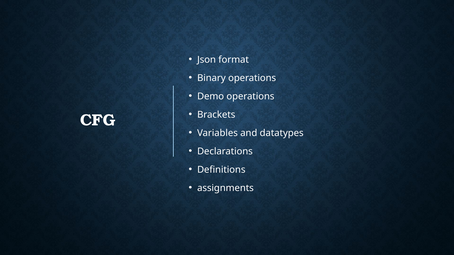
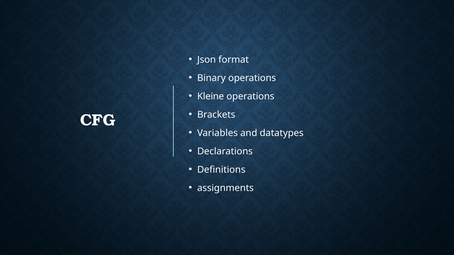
Demo: Demo -> Kleine (211, 96)
